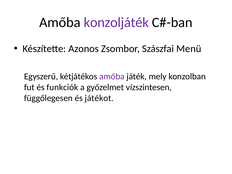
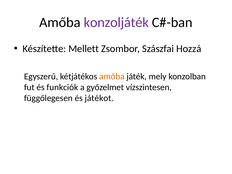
Azonos: Azonos -> Mellett (84, 49)
Menü: Menü -> Hozzá (189, 49)
amőba colour: purple -> orange (112, 76)
